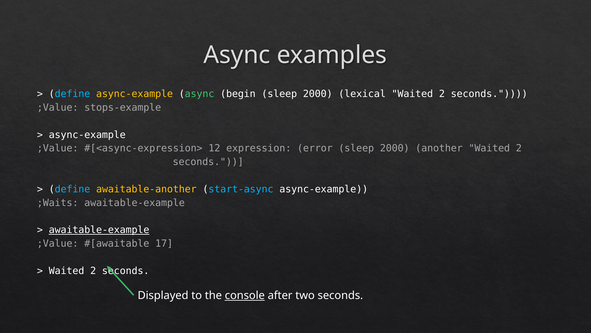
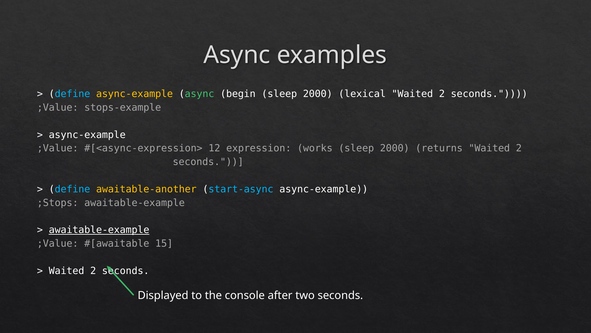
error: error -> works (315, 148)
another: another -> returns (439, 148)
;Waits: ;Waits -> ;Stops (58, 202)
17: 17 -> 15 (164, 243)
console underline: present -> none (245, 295)
